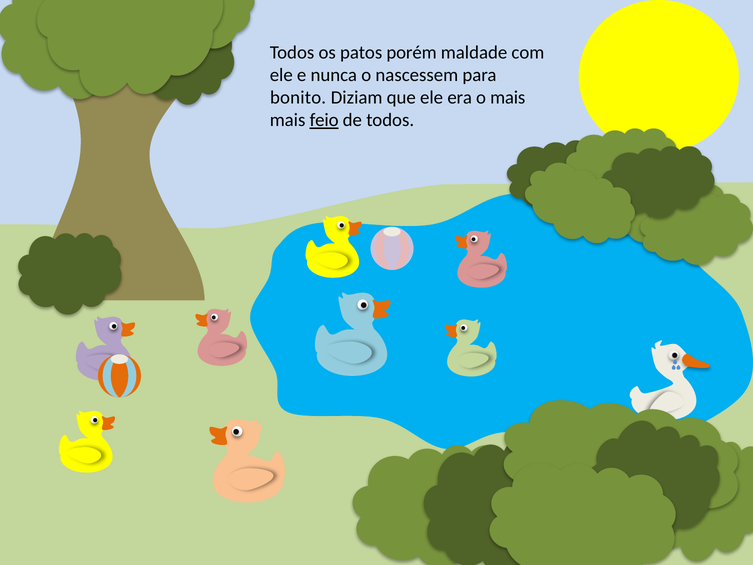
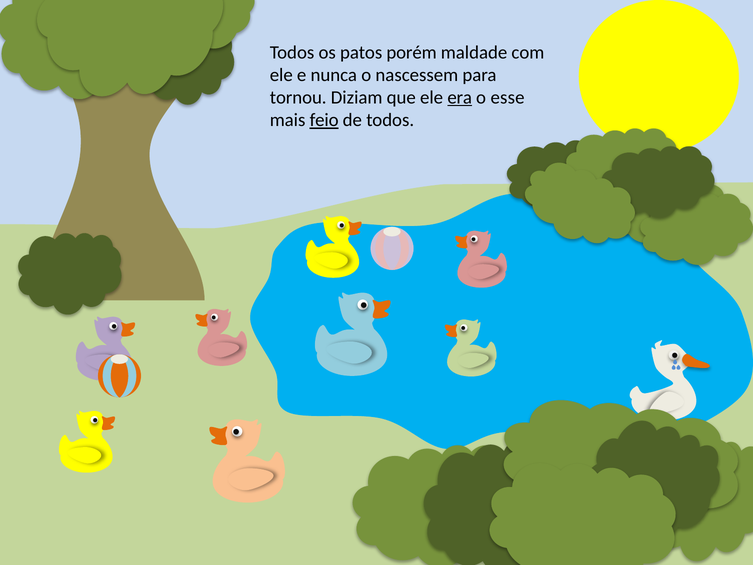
bonito: bonito -> tornou (298, 97)
era underline: none -> present (460, 97)
o mais: mais -> esse (508, 97)
